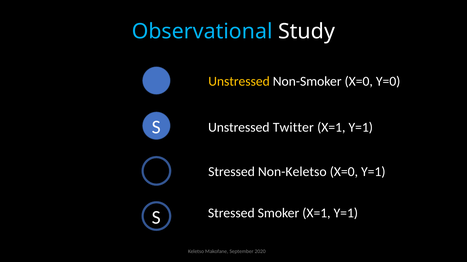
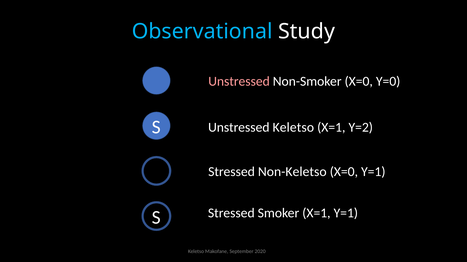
Unstressed colour: yellow -> pink (239, 82)
Unstressed Twitter: Twitter -> Keletso (293, 128)
Y=1: Y=1 -> Y=2 (361, 128)
